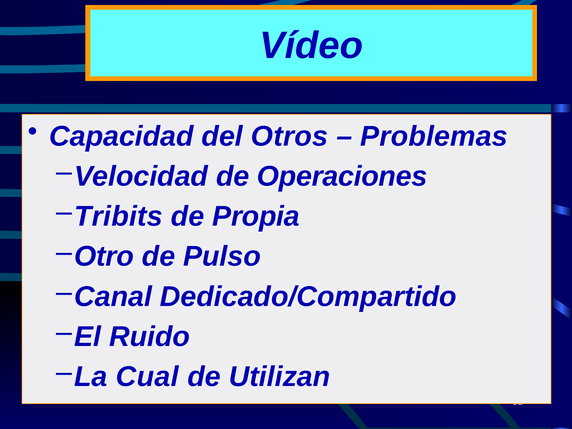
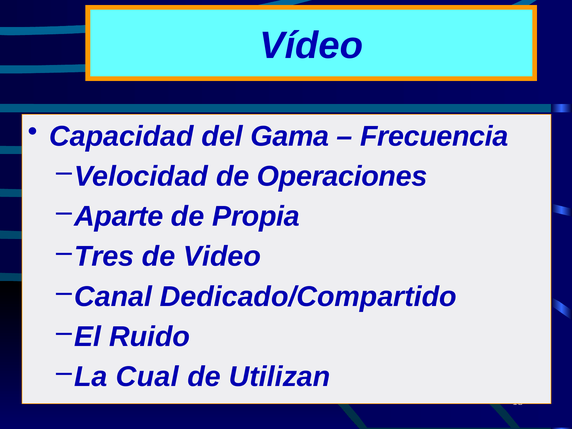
Otros: Otros -> Gama (290, 136)
Problemas: Problemas -> Frecuencia (434, 136)
Tribits: Tribits -> Aparte (119, 217)
Otro: Otro -> Tres (104, 257)
Pulso: Pulso -> Video (222, 257)
